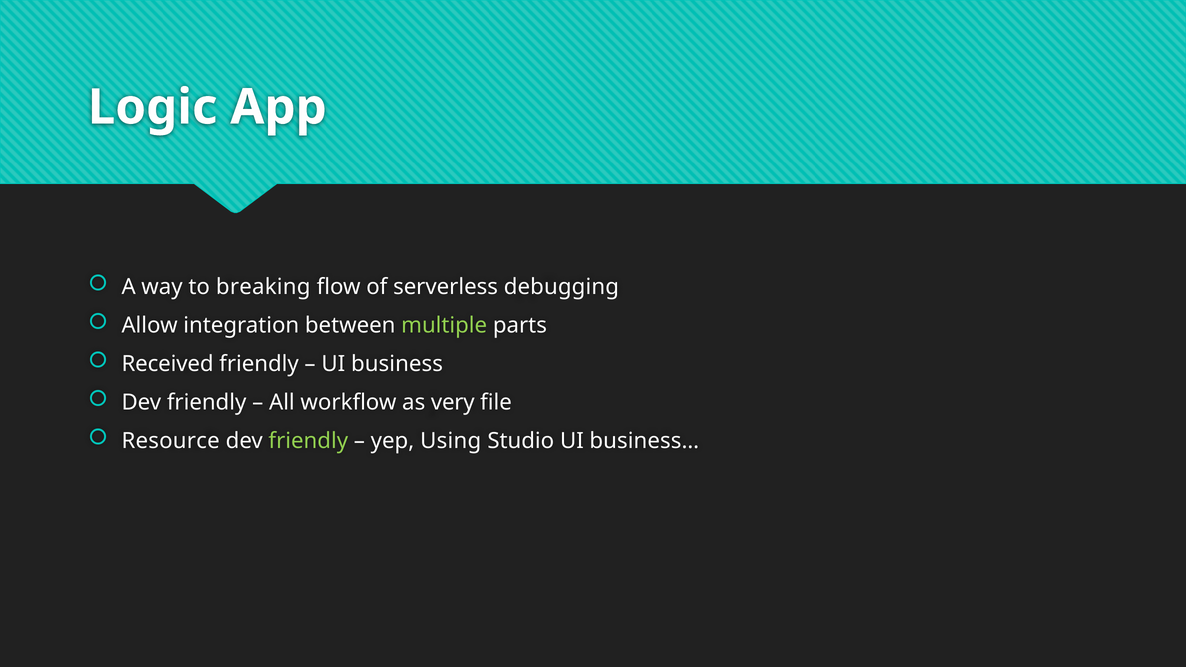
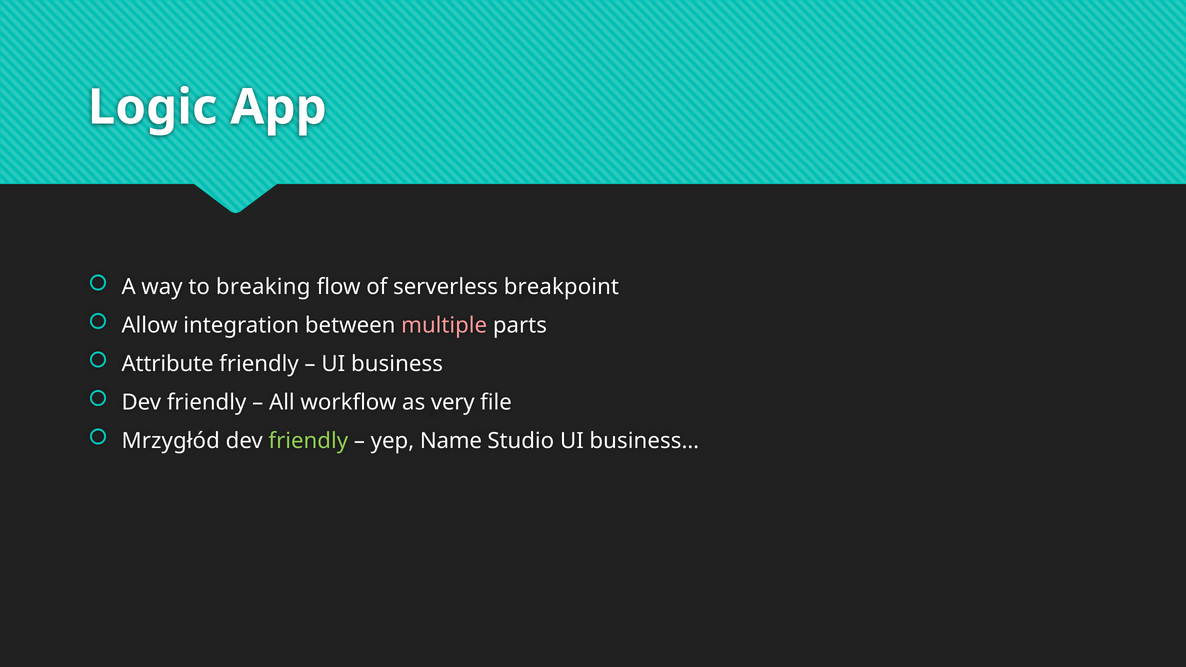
debugging: debugging -> breakpoint (561, 287)
multiple colour: light green -> pink (444, 326)
Received: Received -> Attribute (168, 364)
Resource: Resource -> Mrzygłód (171, 441)
Using: Using -> Name (451, 441)
